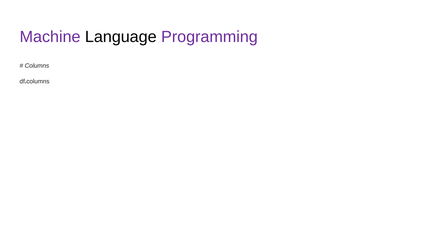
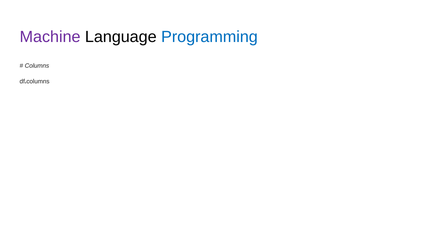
Programming colour: purple -> blue (209, 37)
